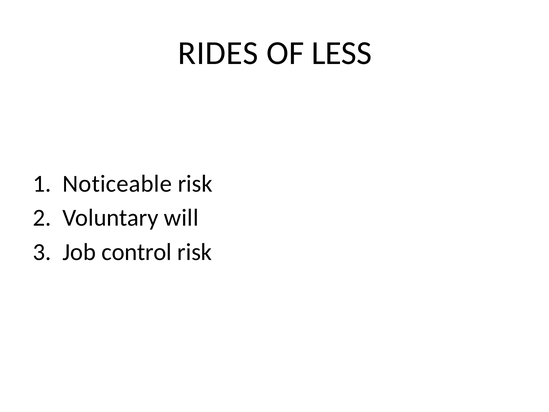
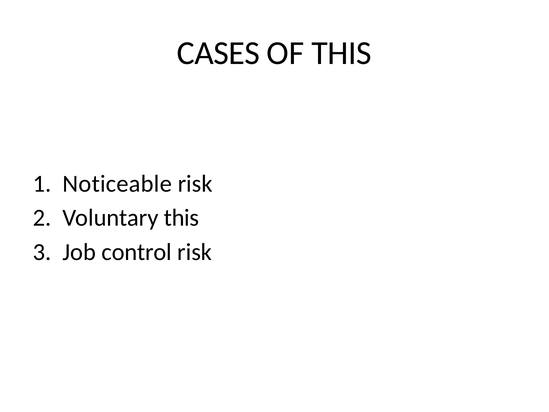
RIDES: RIDES -> CASES (218, 53)
OF LESS: LESS -> THIS (342, 53)
Voluntary will: will -> this (181, 218)
